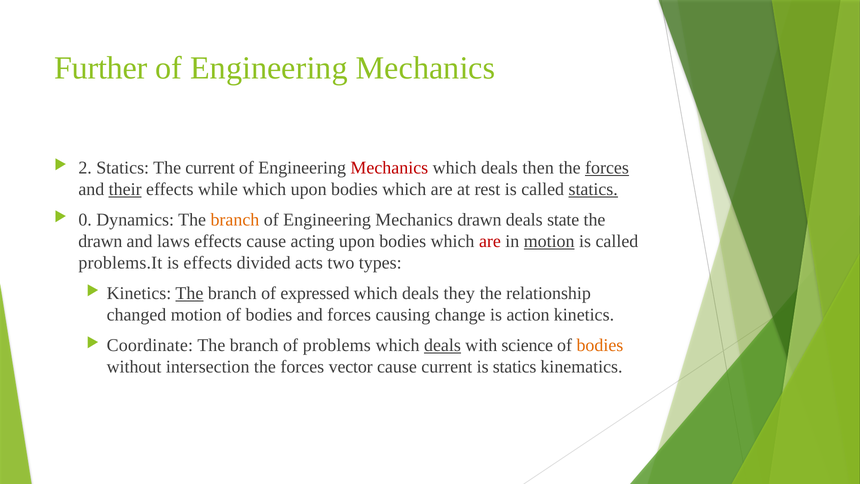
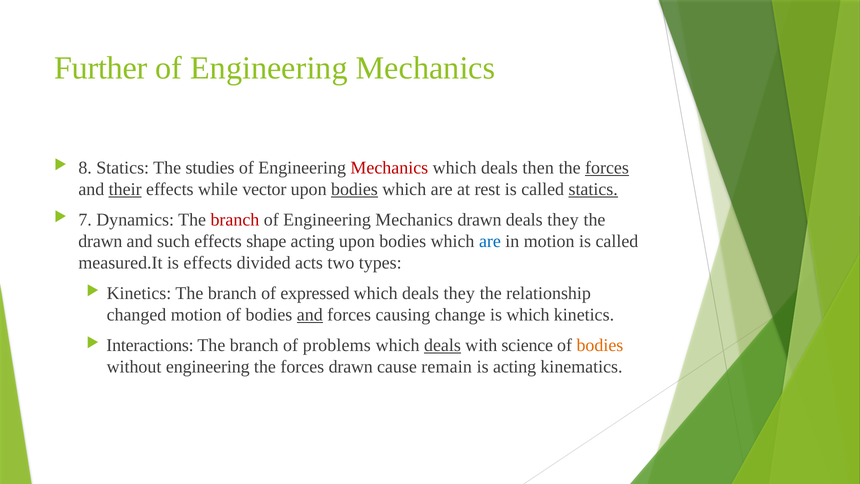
2: 2 -> 8 (85, 168)
The current: current -> studies (210, 168)
while which: which -> vector (264, 189)
bodies underline: none -> present (354, 189)
0: 0 -> 7 (85, 220)
branch colour: orange -> red (235, 220)
state: state -> they (563, 220)
laws: laws -> such (173, 241)
effects cause: cause -> shape (266, 241)
are colour: red -> blue (490, 241)
motion underline: present -> none (549, 241)
problems.It: problems.It -> measured.It (120, 263)
The underline: present -> none (189, 293)
and underline: none -> present (310, 315)
is action: action -> which (528, 315)
Coordinate: Coordinate -> Interactions (150, 345)
without intersection: intersection -> engineering (208, 367)
forces vector: vector -> drawn (351, 367)
cause current: current -> remain (447, 367)
is statics: statics -> acting (515, 367)
